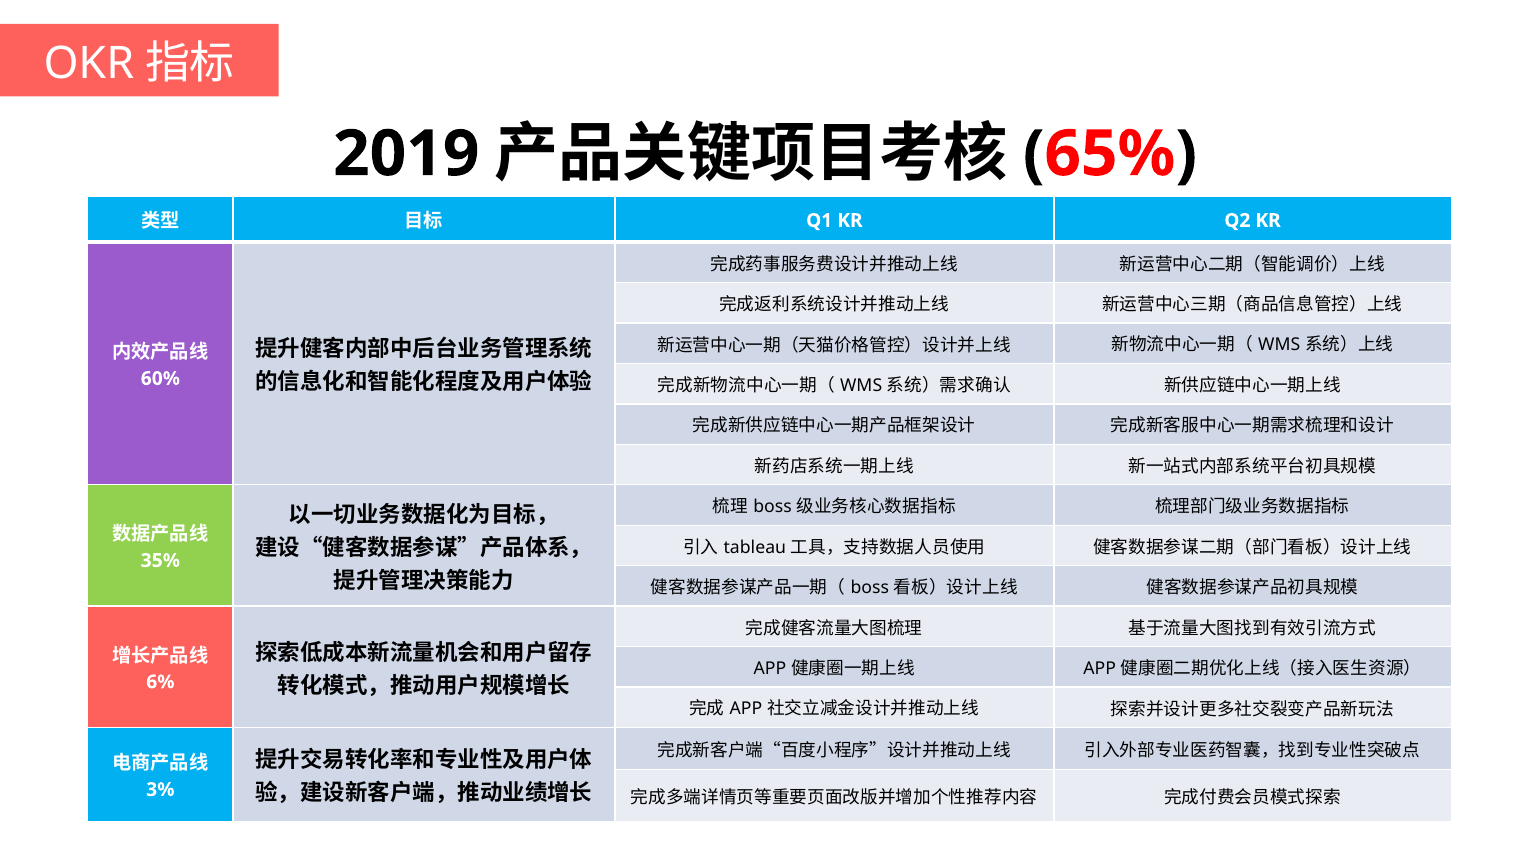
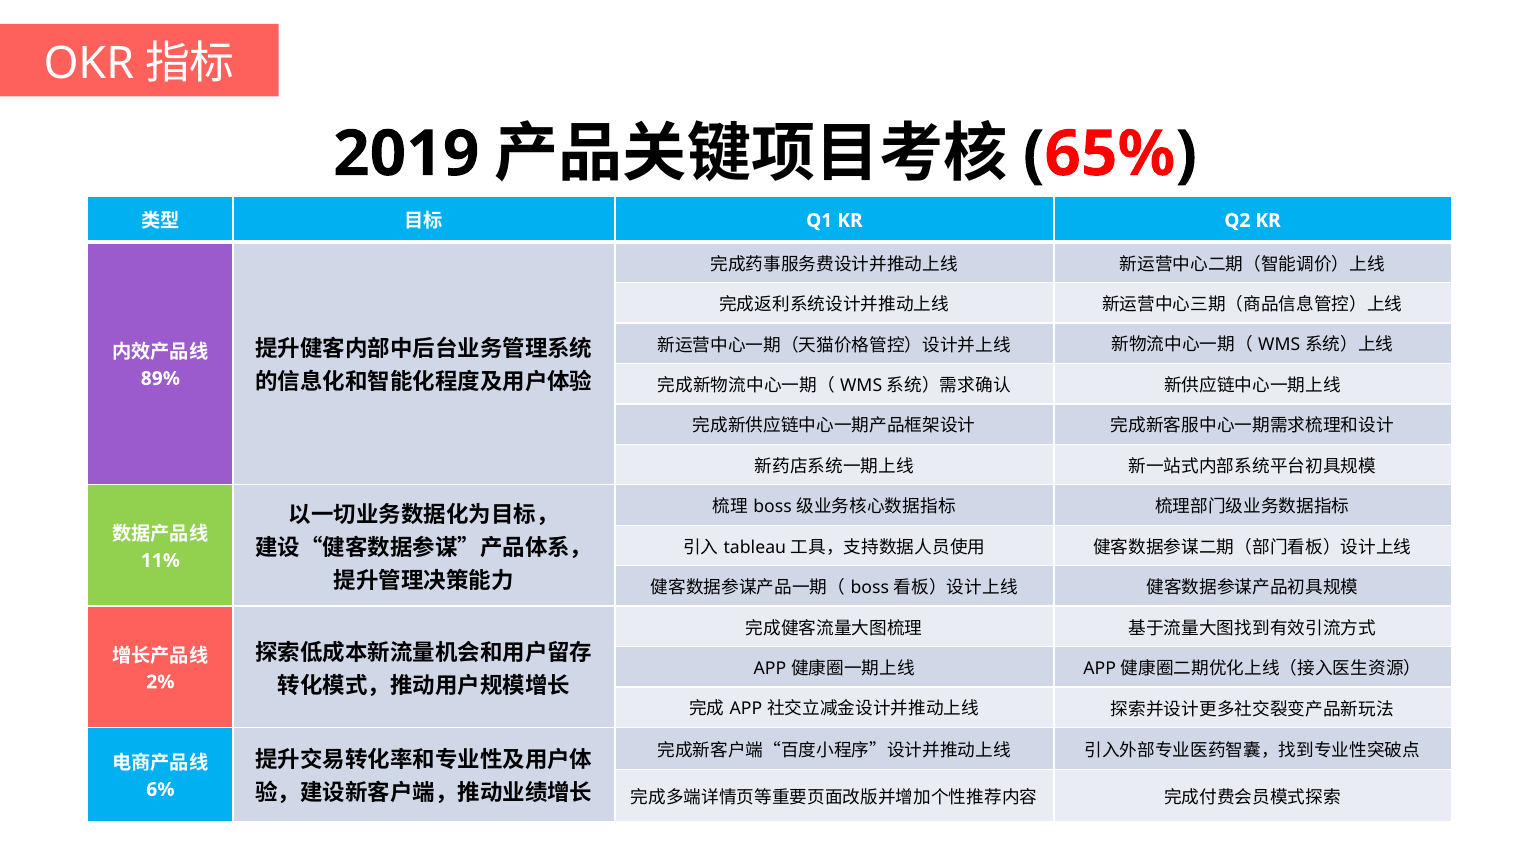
60%: 60% -> 89% (160, 379)
35%: 35% -> 11% (160, 561)
6%: 6% -> 2% (160, 682)
3%: 3% -> 6% (160, 790)
